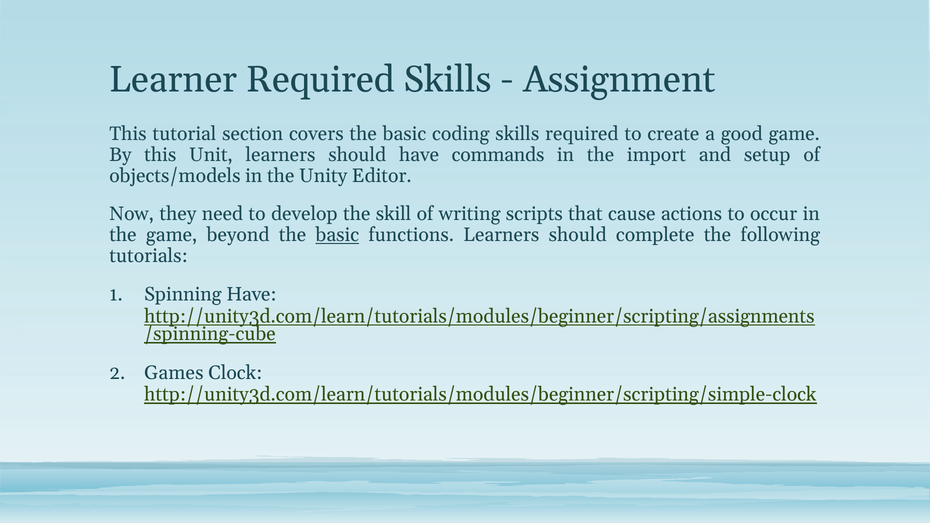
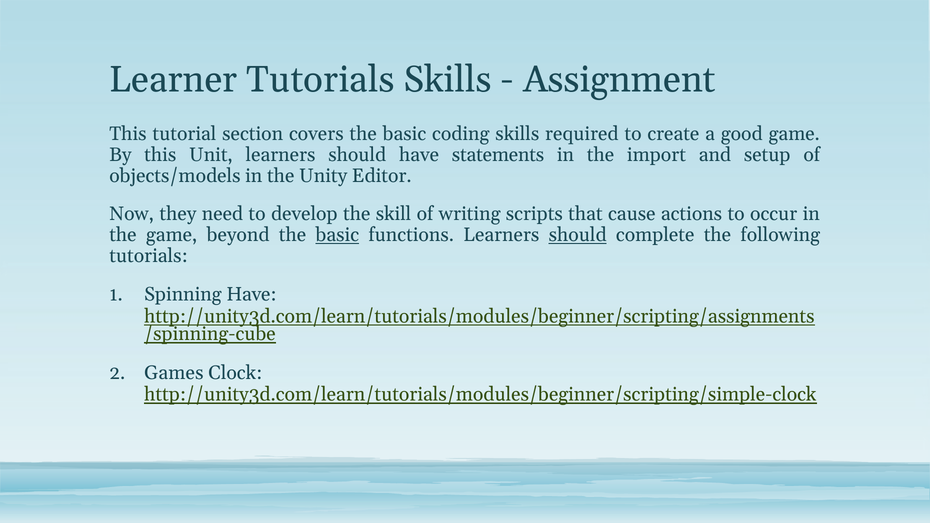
Learner Required: Required -> Tutorials (321, 80)
commands: commands -> statements (498, 155)
should underline: none -> present (578, 235)
